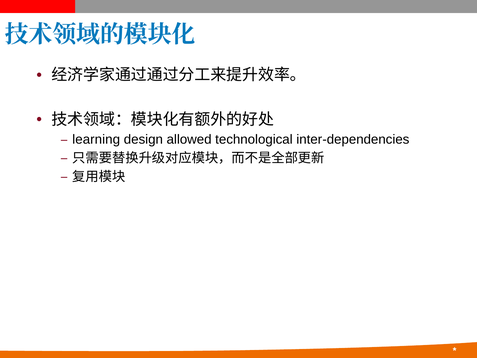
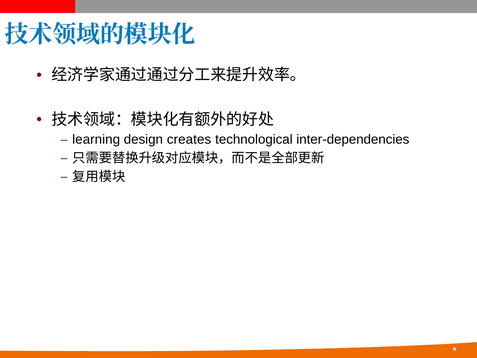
allowed: allowed -> creates (189, 139)
